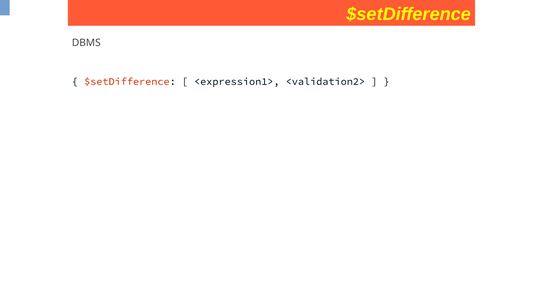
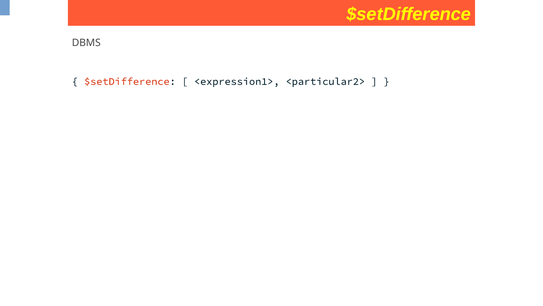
<validation2>: <validation2> -> <particular2> (325, 81)
